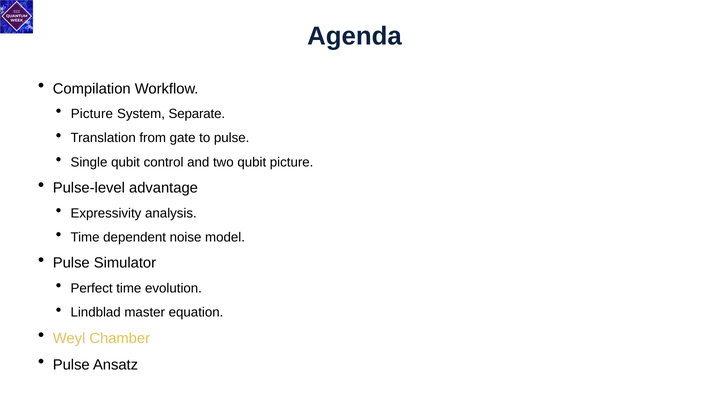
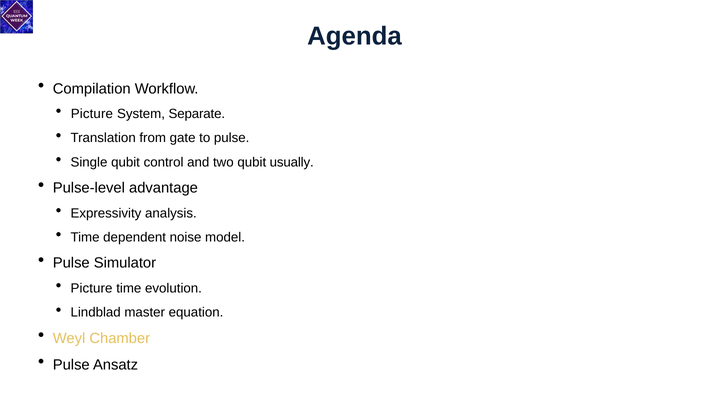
qubit picture: picture -> usually (292, 162)
Perfect: Perfect -> Picture (92, 288)
